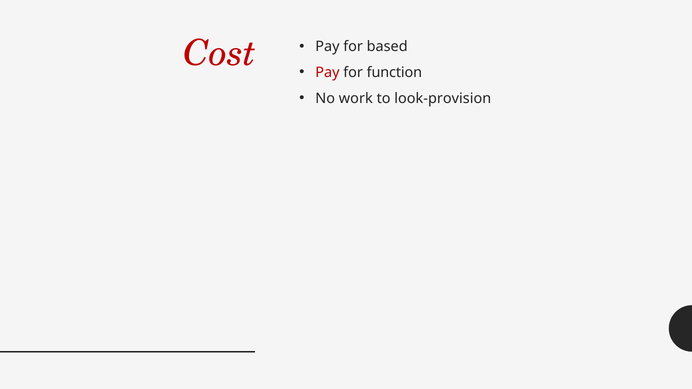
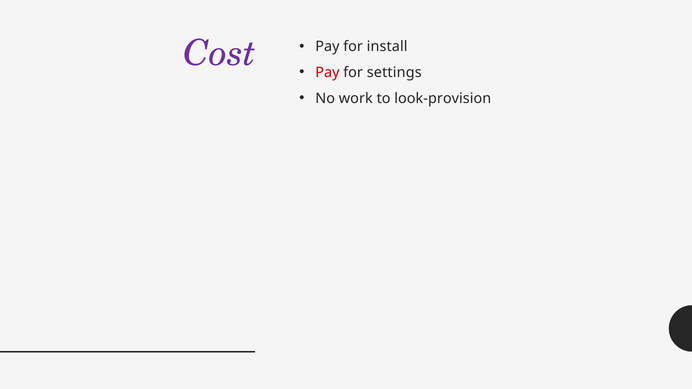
Cost colour: red -> purple (220, 54)
based: based -> install (387, 47)
function: function -> settings (394, 73)
